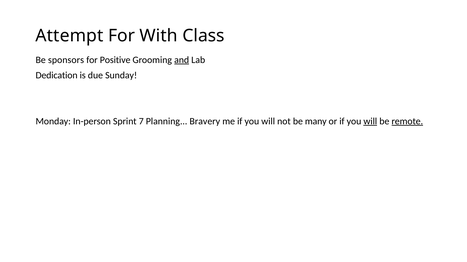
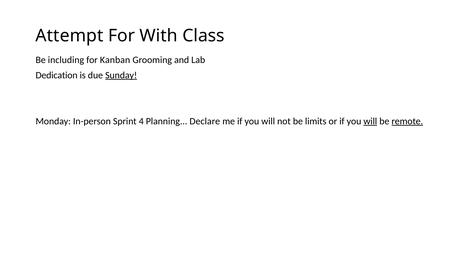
sponsors: sponsors -> including (66, 60)
Positive: Positive -> Kanban (115, 60)
and underline: present -> none (182, 60)
Sunday underline: none -> present (121, 75)
7: 7 -> 4 (141, 122)
Bravery: Bravery -> Declare (205, 122)
many: many -> limits (316, 122)
